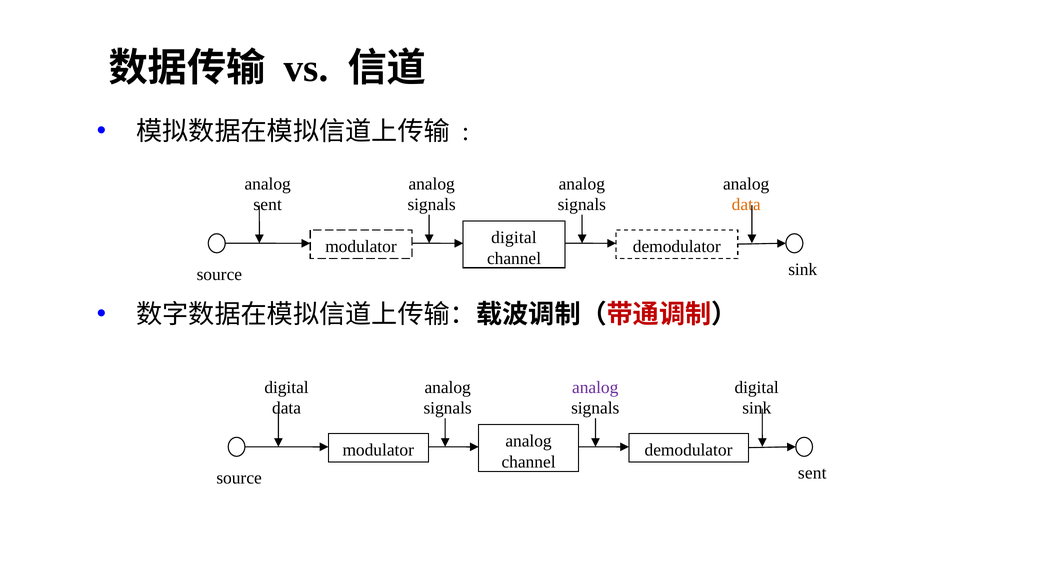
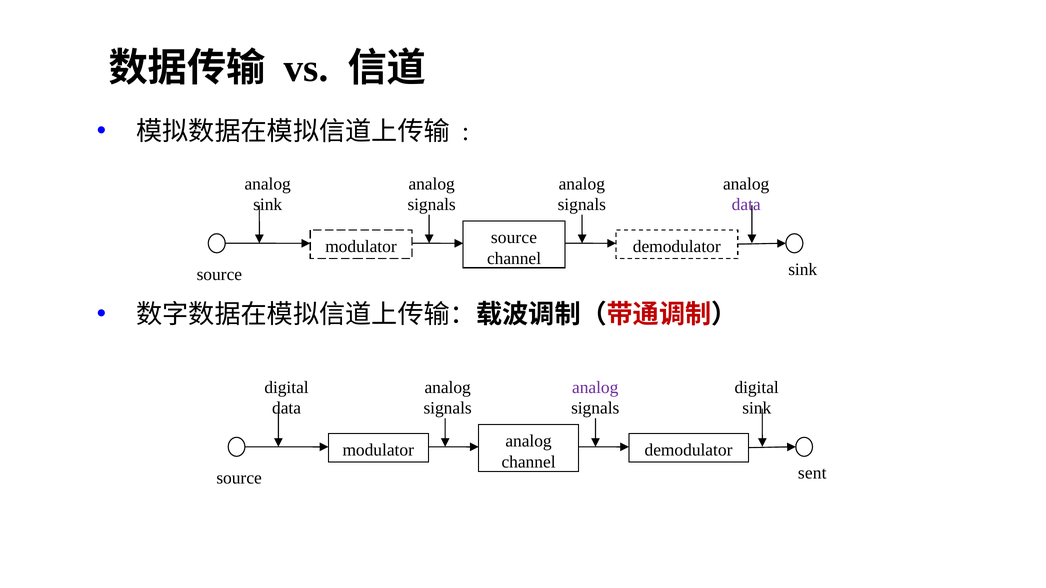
sent: sent -> sink (268, 205)
data colour: orange -> purple (746, 205)
digital: digital -> source (514, 238)
